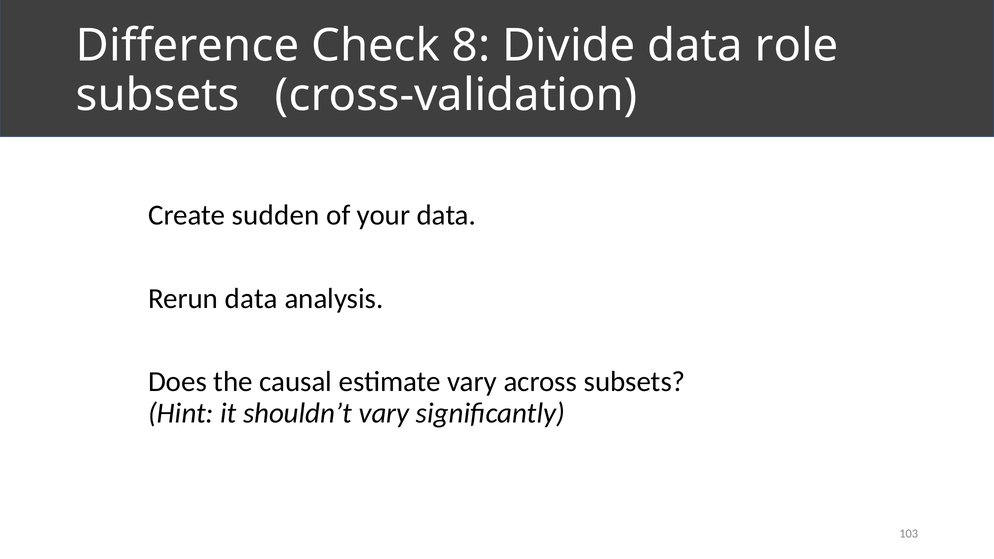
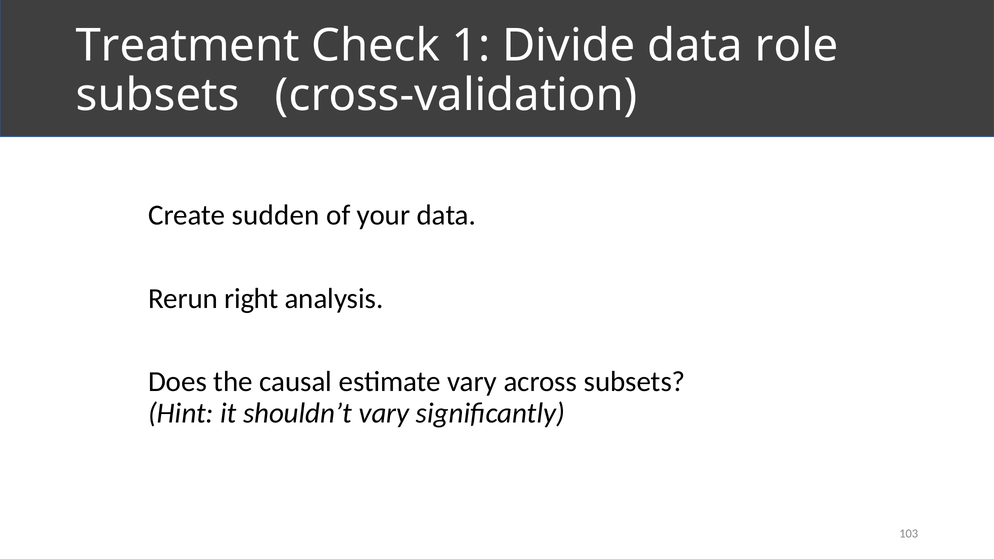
Difference: Difference -> Treatment (188, 46)
8: 8 -> 1 (471, 46)
Rerun data: data -> right (251, 299)
